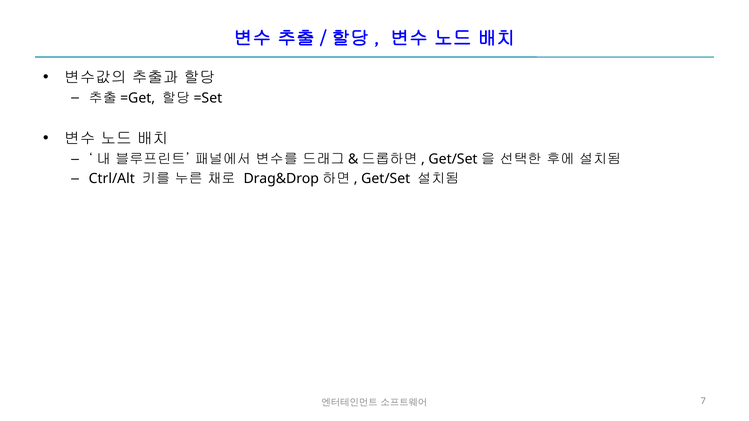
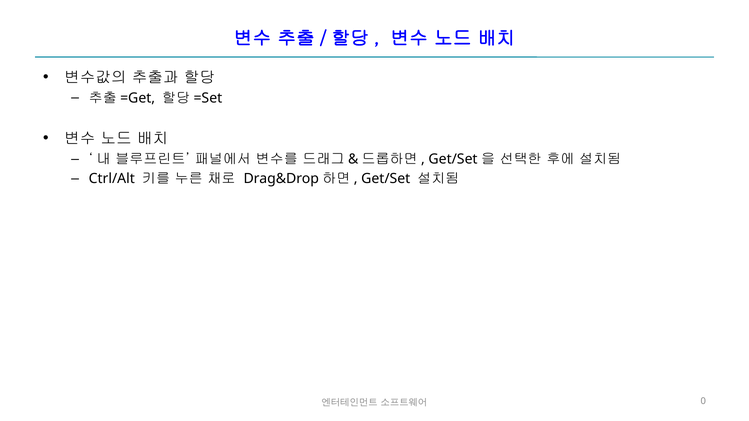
7: 7 -> 0 (703, 402)
